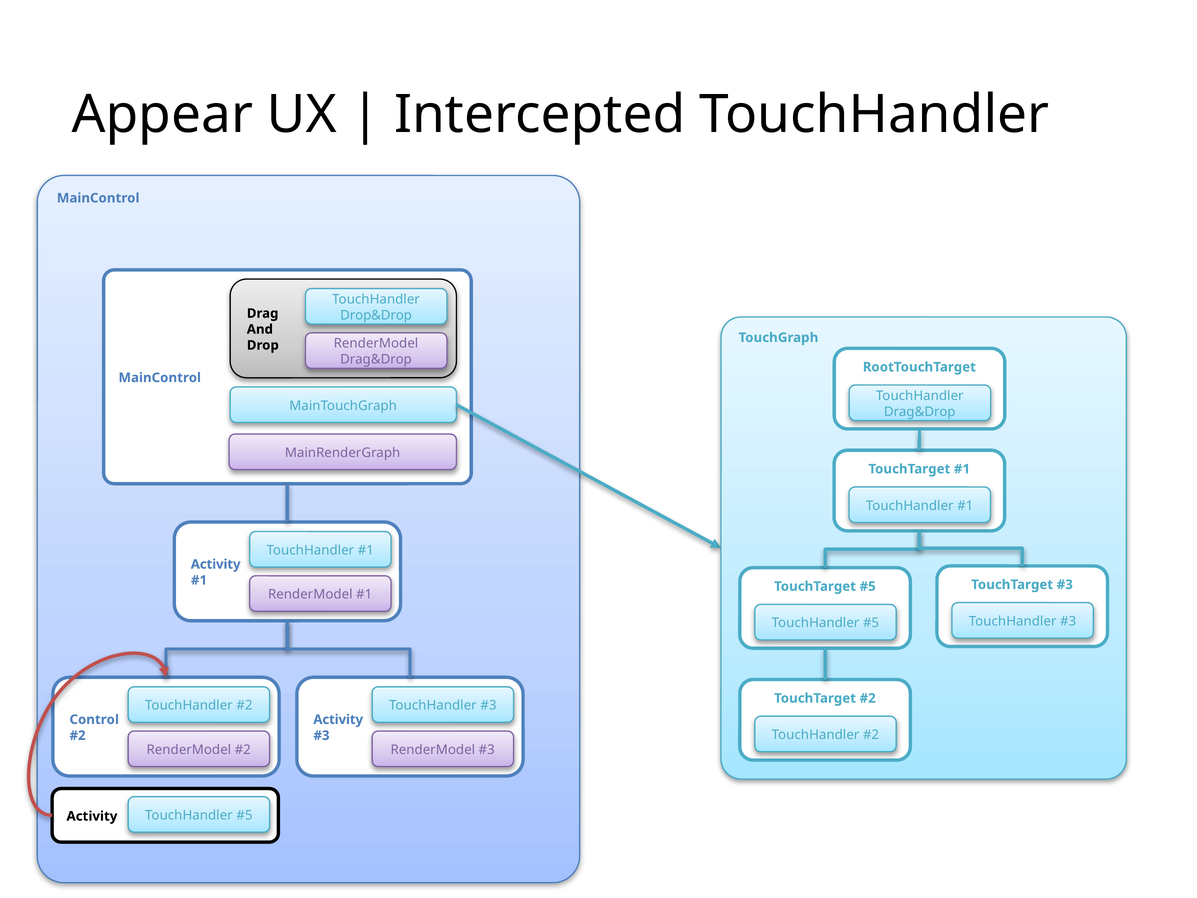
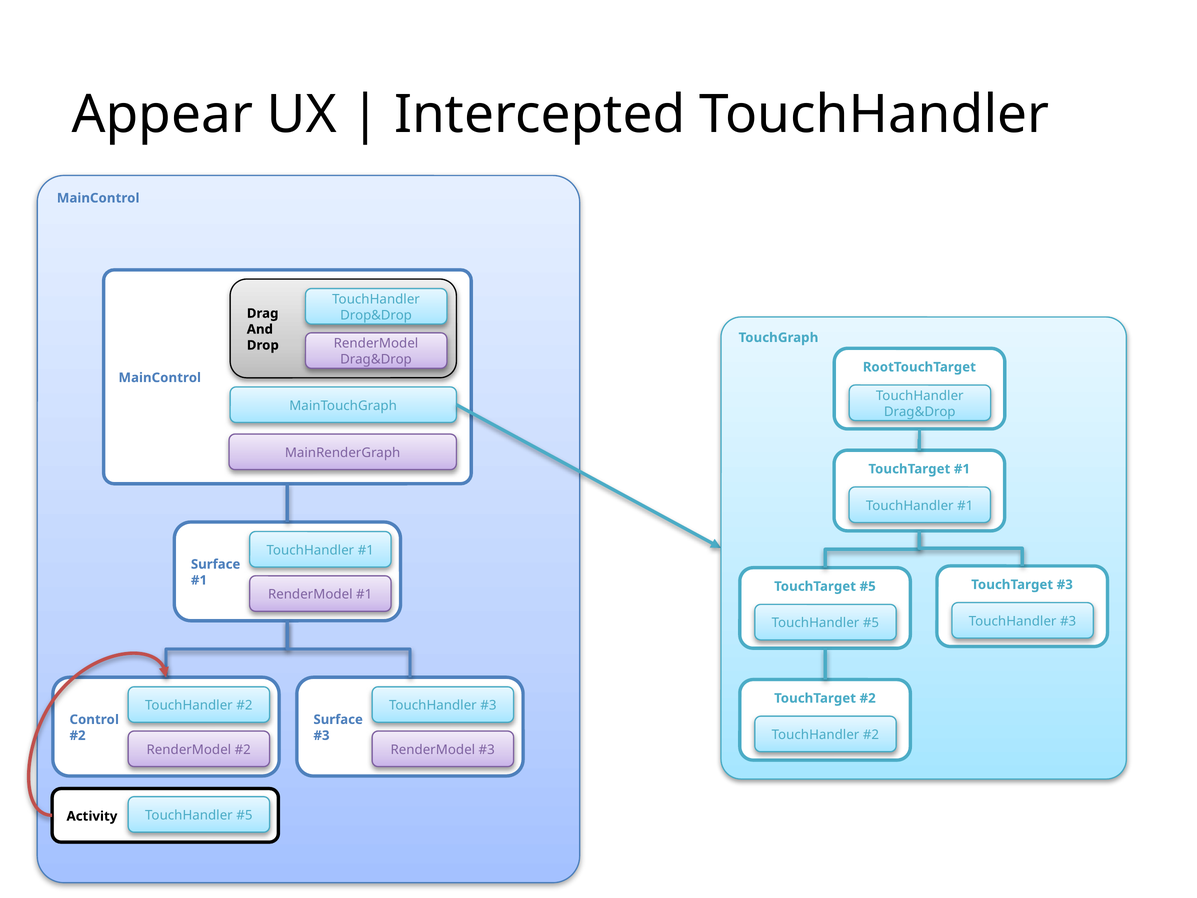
Activity: Activity -> Surface (216, 564)
Activity: Activity -> Surface (338, 719)
